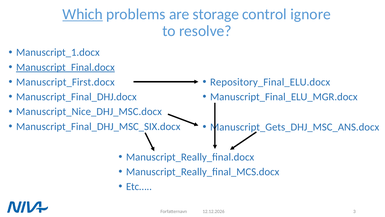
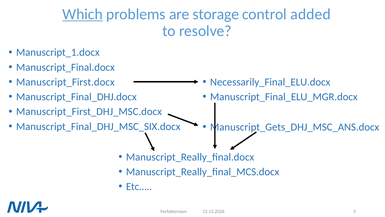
ignore: ignore -> added (311, 14)
Manuscript_Final.docx underline: present -> none (65, 67)
Repository_Final_ELU.docx: Repository_Final_ELU.docx -> Necessarily_Final_ELU.docx (270, 82)
Manuscript_Nice_DHJ_MSC.docx: Manuscript_Nice_DHJ_MSC.docx -> Manuscript_First_DHJ_MSC.docx (89, 111)
